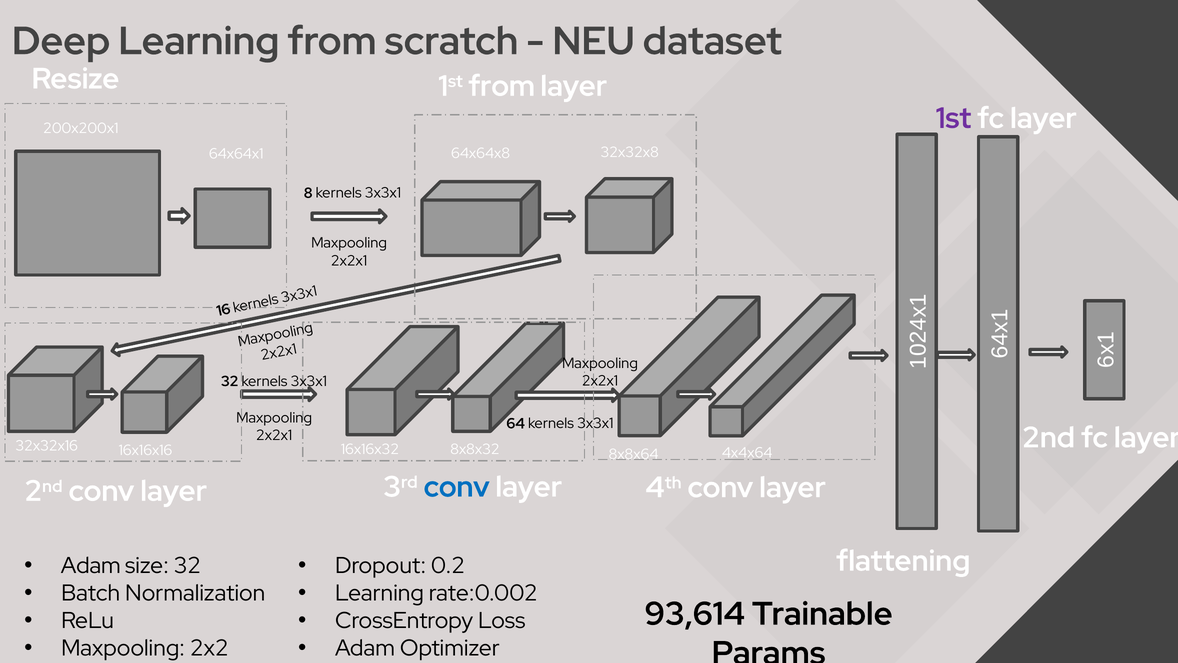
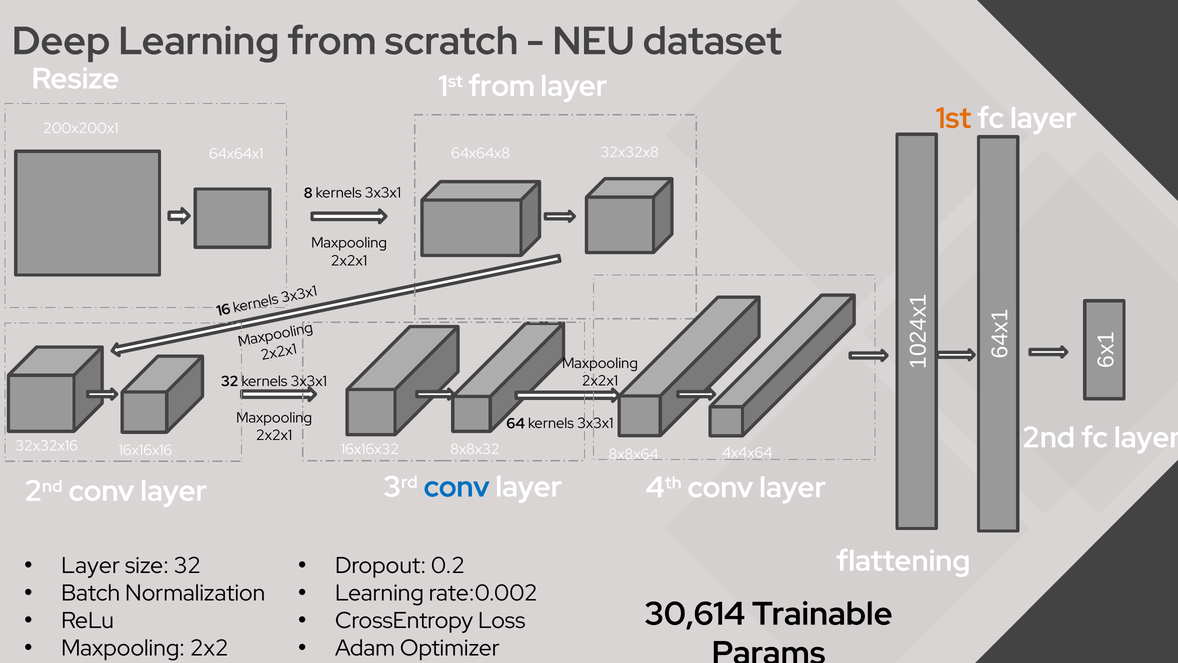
1st colour: purple -> orange (953, 118)
Adam: Adam -> Layer (91, 565)
93,614: 93,614 -> 30,614 (695, 614)
